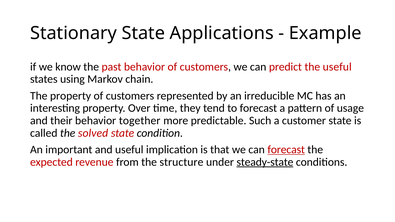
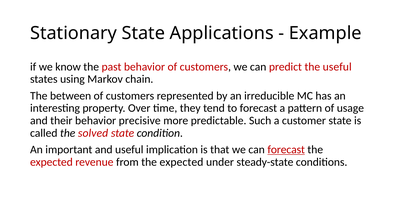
The property: property -> between (71, 96)
together: together -> precisive (140, 121)
from the structure: structure -> expected (181, 162)
steady-state underline: present -> none (265, 162)
